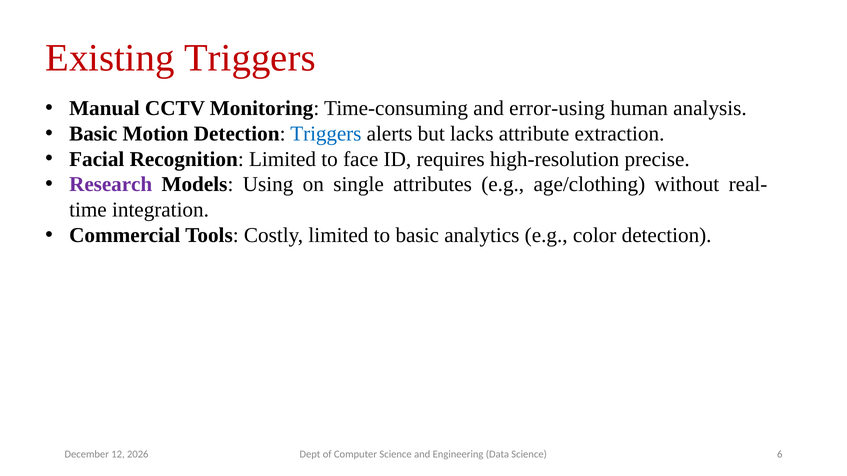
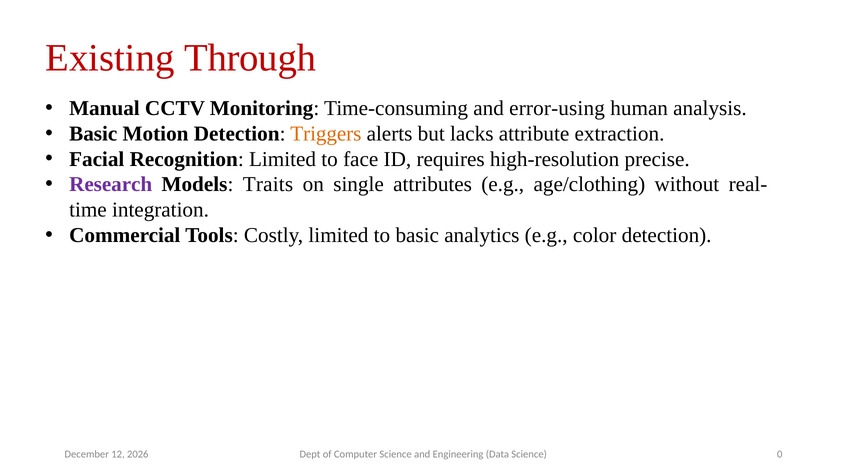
Existing Triggers: Triggers -> Through (250, 58)
Triggers colour: blue -> orange (326, 134)
Using: Using -> Traits (268, 185)
6: 6 -> 0 (780, 455)
